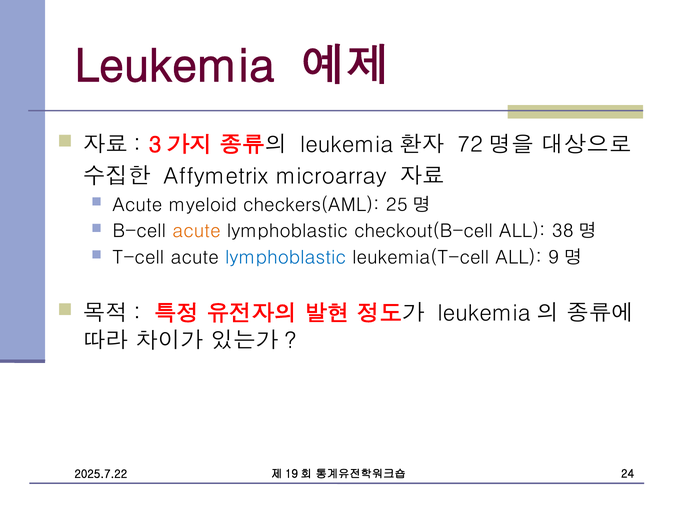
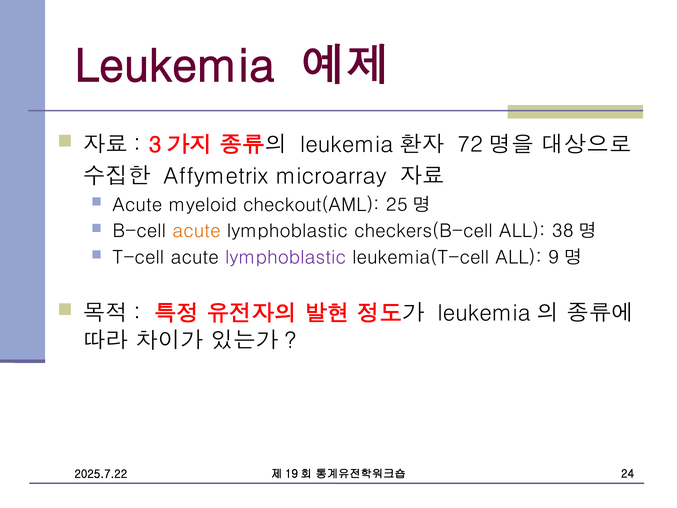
checkers(AML: checkers(AML -> checkout(AML (311, 205)
checkout(B-cell: checkout(B-cell -> checkers(B-cell (423, 231)
lymphoblastic colour: blue -> purple (286, 257)
